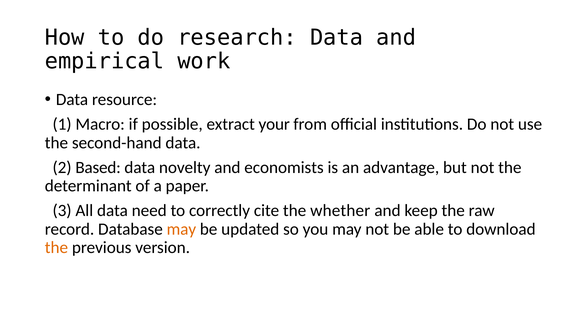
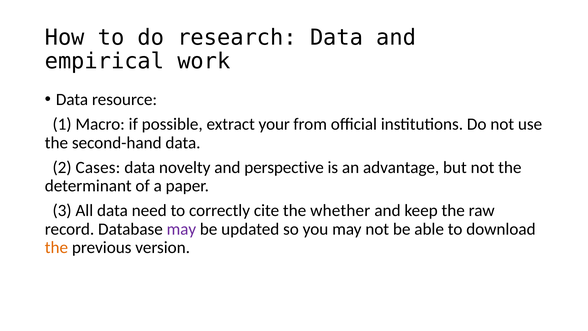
Based: Based -> Cases (98, 167)
economists: economists -> perspective (284, 167)
may colour: orange -> purple (181, 229)
